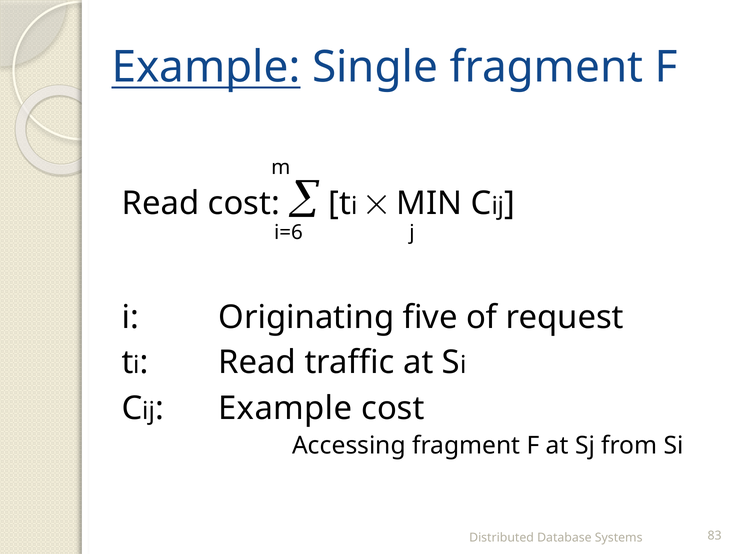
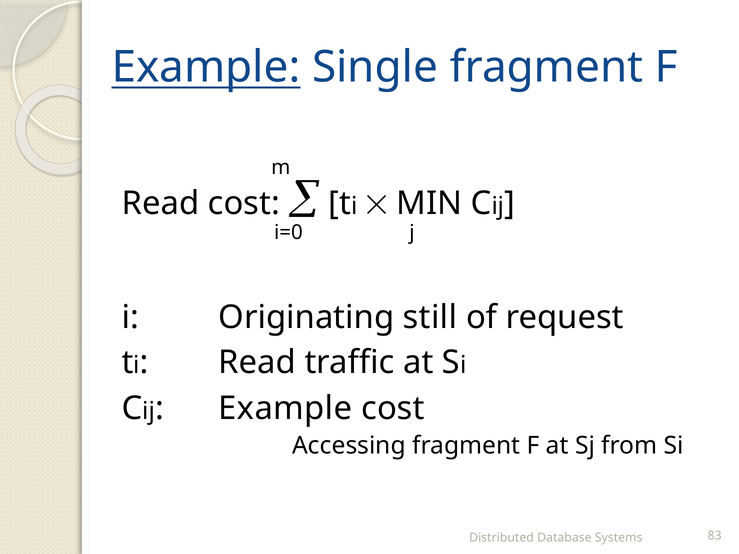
i=6: i=6 -> i=0 (288, 233)
five: five -> still (430, 317)
